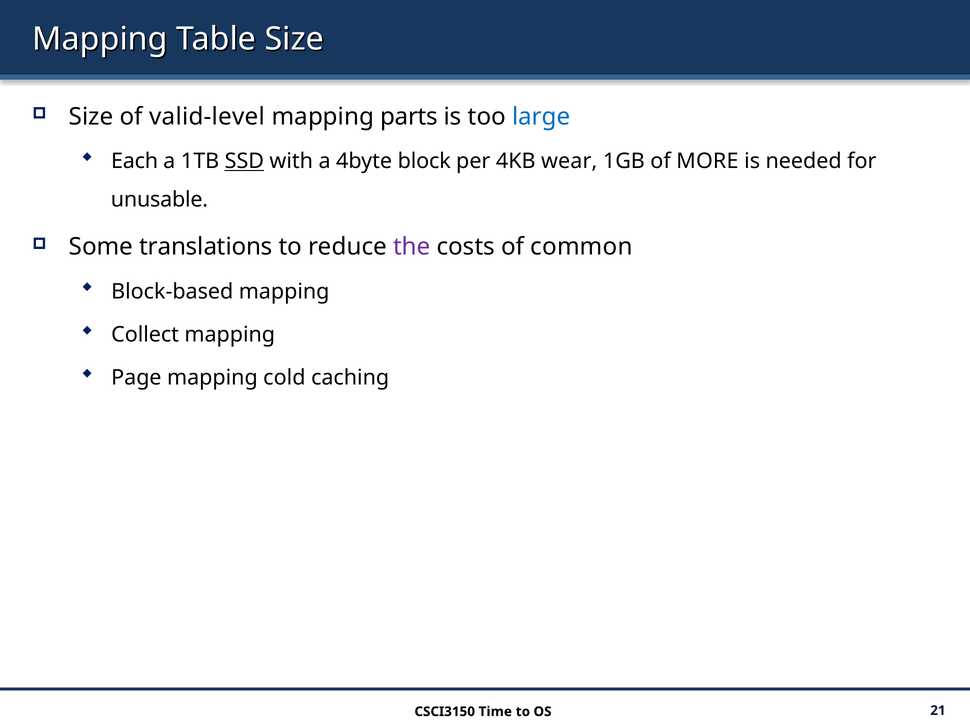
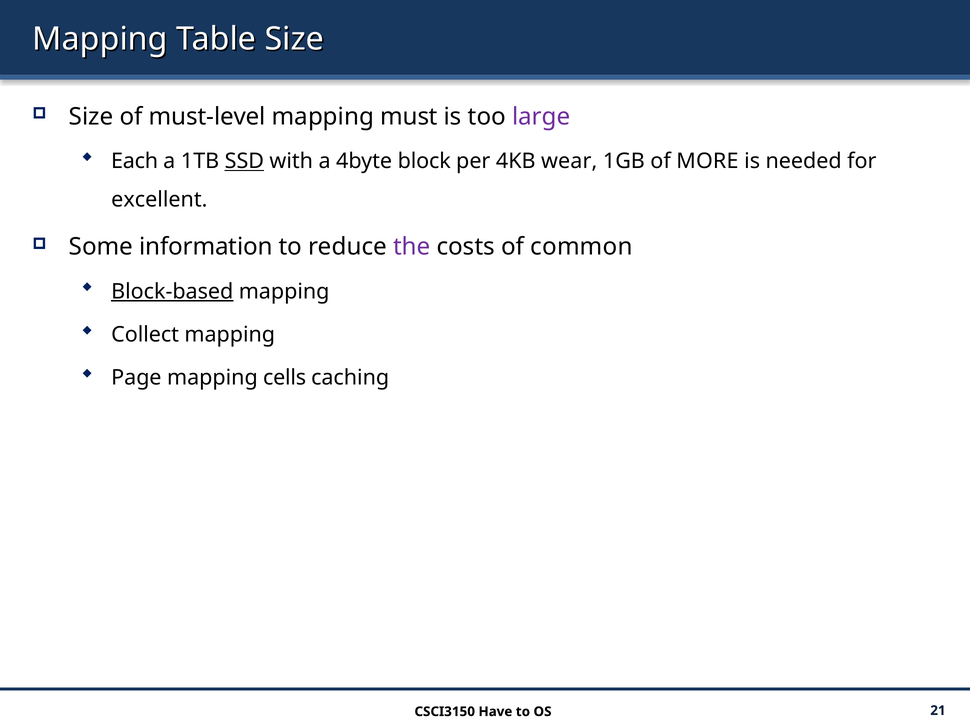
valid-level: valid-level -> must-level (207, 117)
parts: parts -> must (409, 117)
large colour: blue -> purple (541, 117)
unusable: unusable -> excellent (159, 200)
translations: translations -> information (206, 247)
Block-based underline: none -> present (172, 292)
cold: cold -> cells (285, 378)
Time: Time -> Have (495, 712)
